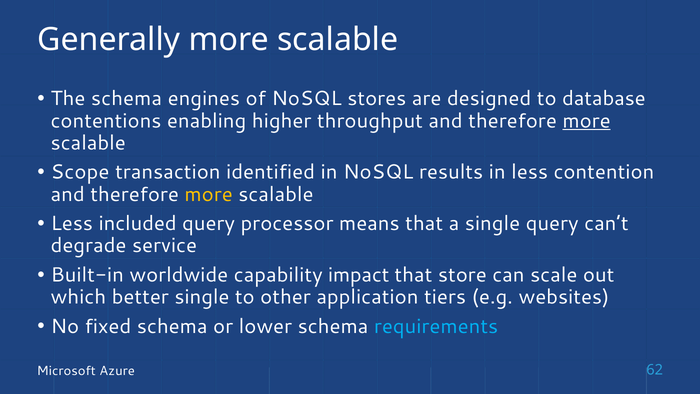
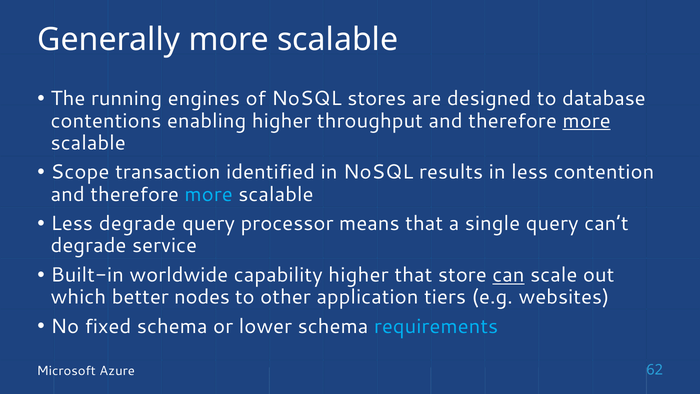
The schema: schema -> running (127, 99)
more colour: yellow -> light blue (209, 194)
Less included: included -> degrade (137, 224)
capability impact: impact -> higher (358, 275)
can underline: none -> present (508, 275)
better single: single -> nodes (202, 297)
